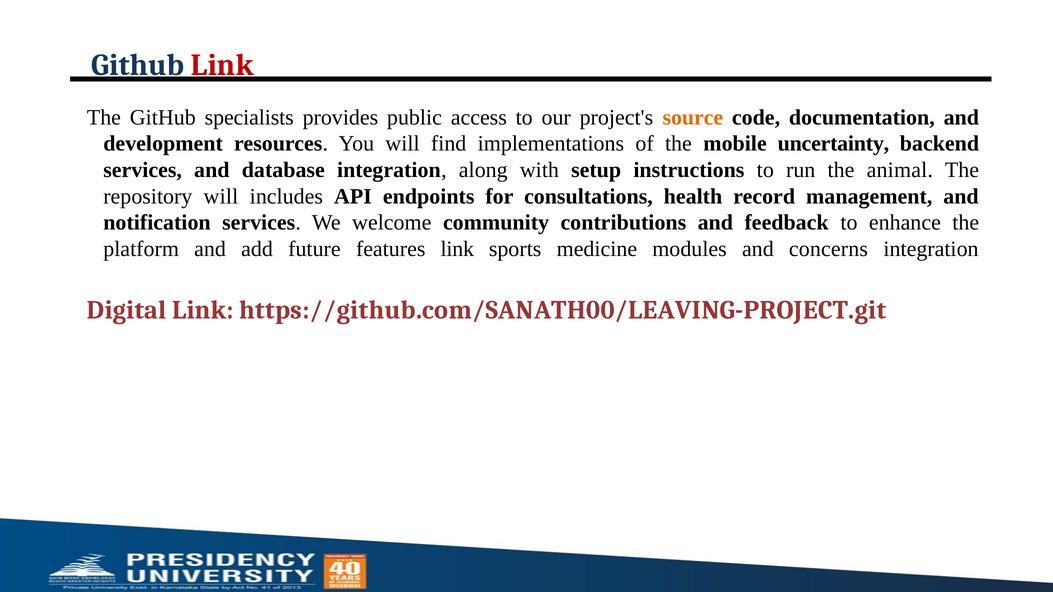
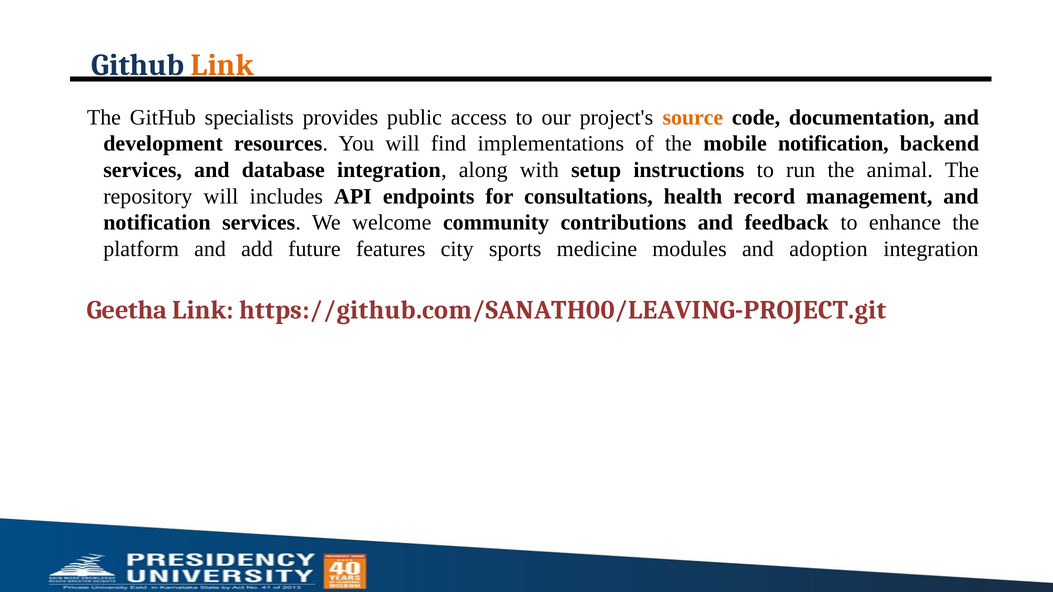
Link colour: red -> orange (222, 65)
mobile uncertainty: uncertainty -> notification (833, 144)
features link: link -> city (457, 249)
concerns: concerns -> adoption (828, 249)
Digital: Digital -> Geetha (127, 310)
